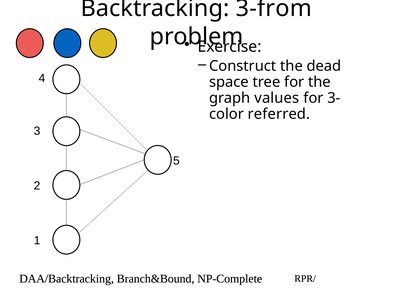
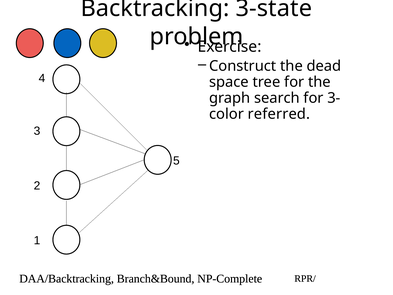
3-from: 3-from -> 3-state (274, 8)
values: values -> search (277, 98)
